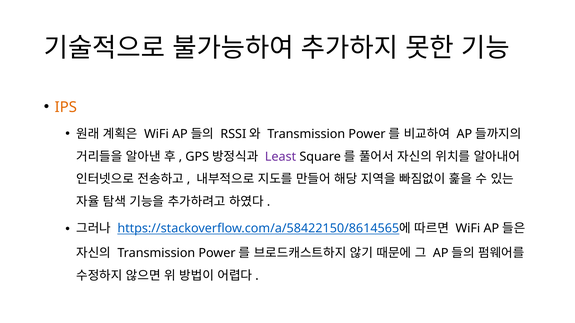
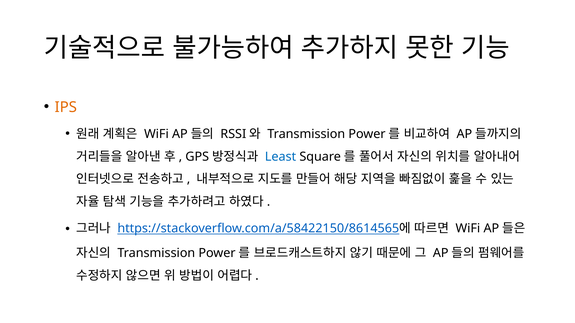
Least colour: purple -> blue (281, 157)
